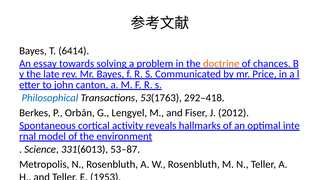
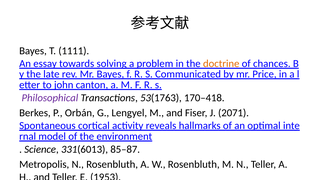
6414: 6414 -> 1111 (74, 51)
Philosophical colour: blue -> purple (50, 98)
292–418: 292–418 -> 170–418 (204, 98)
2012: 2012 -> 2071 (234, 113)
53–87: 53–87 -> 85–87 (125, 149)
